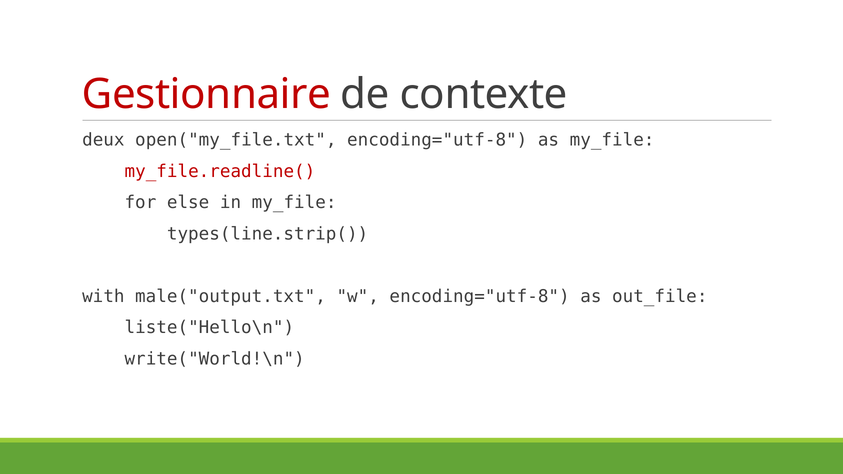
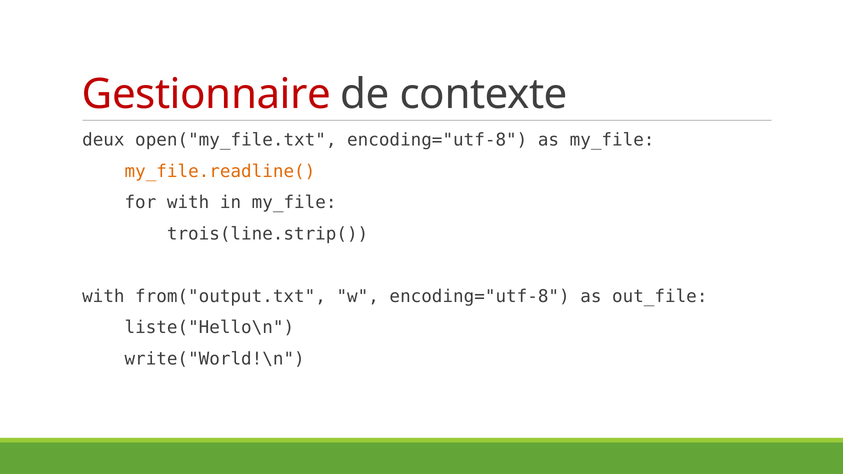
my_file.readline( colour: red -> orange (220, 171)
for else: else -> with (188, 203)
types(line.strip(: types(line.strip( -> trois(line.strip( (268, 234)
male("output.txt: male("output.txt -> from("output.txt (230, 296)
